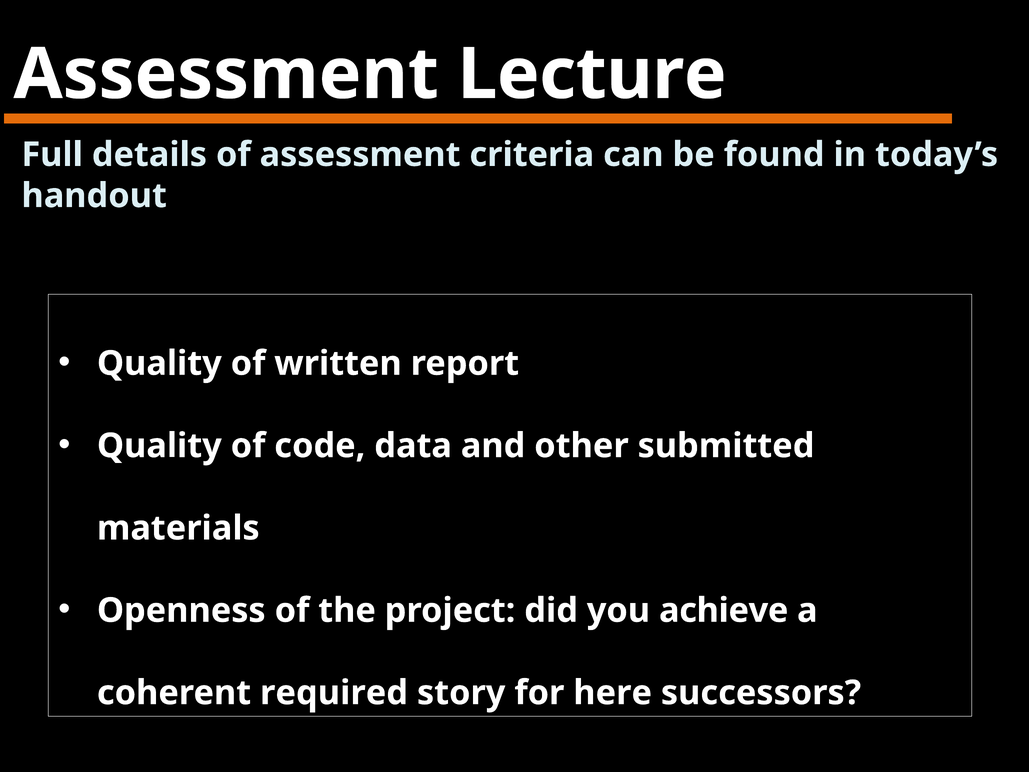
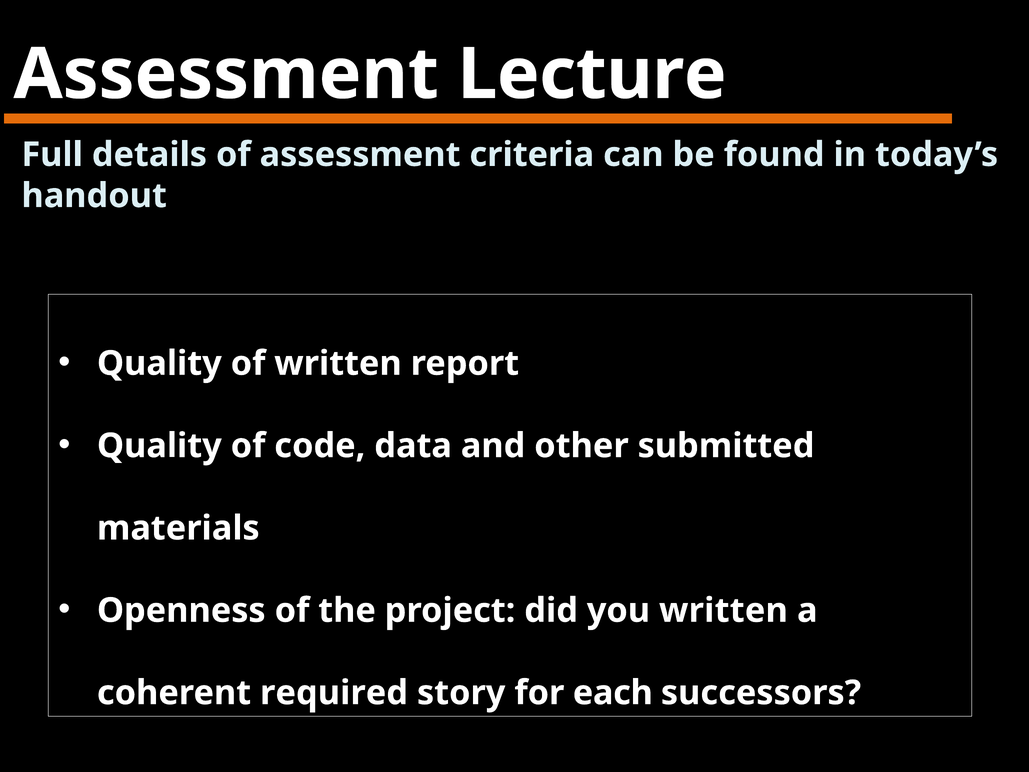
you achieve: achieve -> written (723, 610)
here: here -> each (613, 693)
